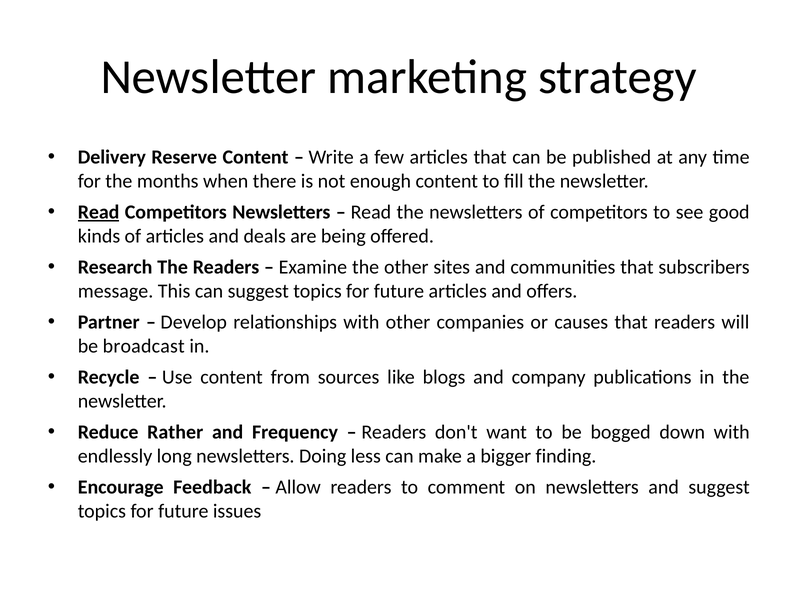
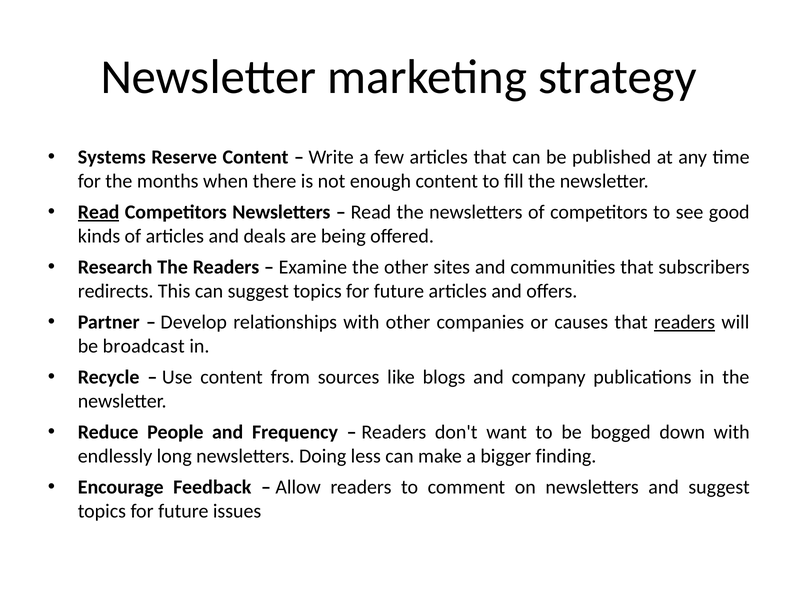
Delivery: Delivery -> Systems (112, 157)
message: message -> redirects (116, 291)
readers underline: none -> present (685, 322)
Rather: Rather -> People (175, 432)
